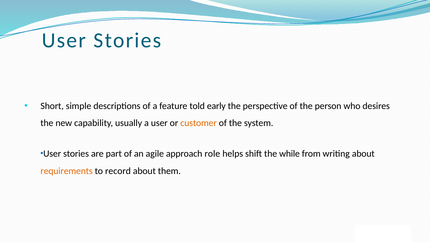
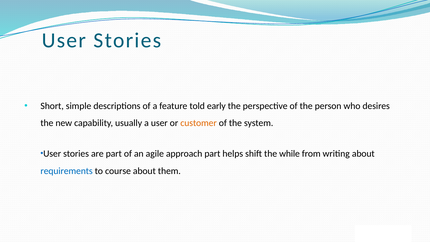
approach role: role -> part (212, 154)
requirements colour: orange -> blue (67, 171)
record: record -> course (118, 171)
